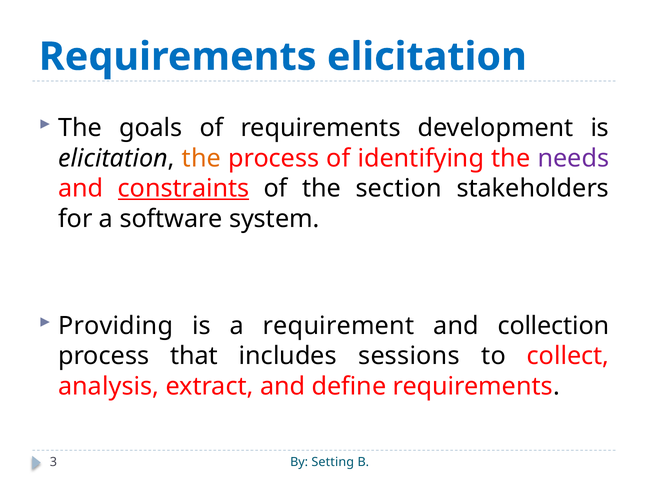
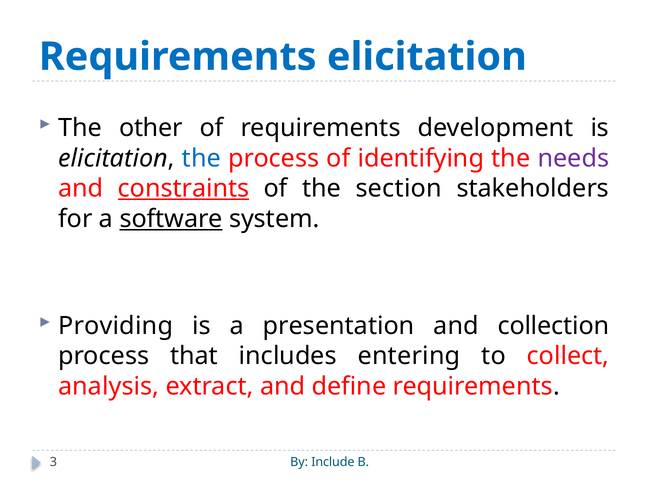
goals: goals -> other (151, 128)
the colour: orange -> blue (201, 158)
software underline: none -> present (171, 219)
requirement: requirement -> presentation (339, 326)
sessions: sessions -> entering (409, 356)
Setting: Setting -> Include (333, 462)
